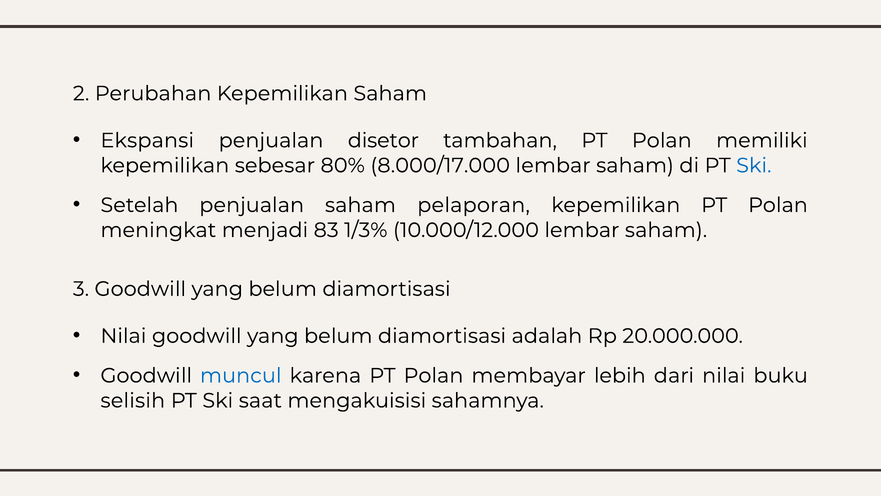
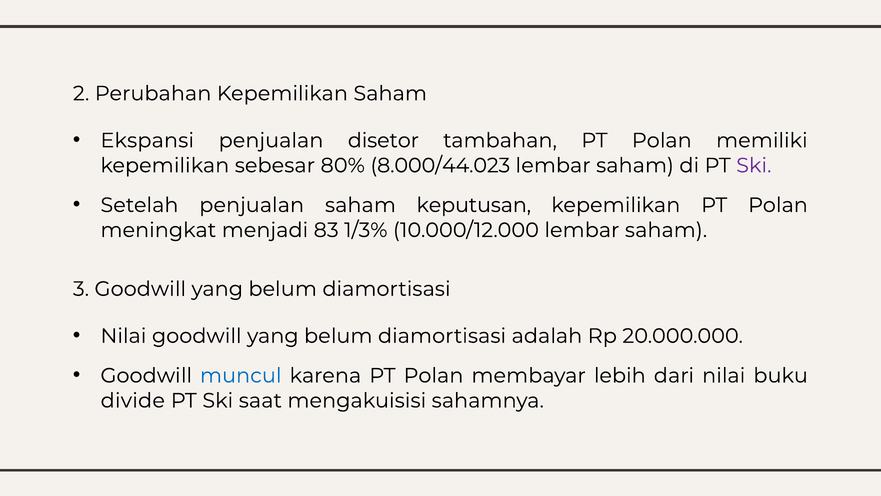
8.000/17.000: 8.000/17.000 -> 8.000/44.023 (440, 165)
Ski colour: blue -> purple (754, 165)
pelaporan: pelaporan -> keputusan (474, 205)
selisih: selisih -> divide (133, 400)
